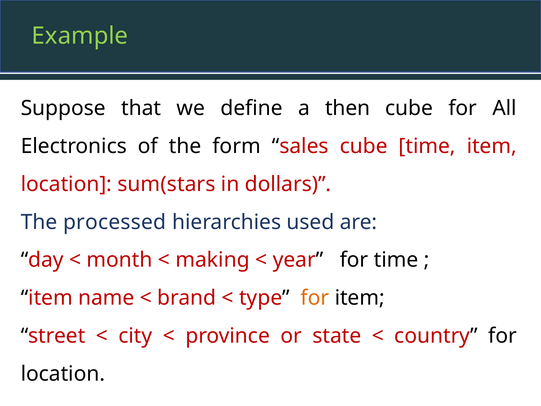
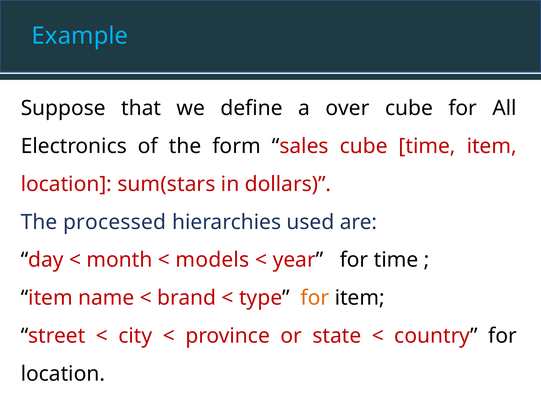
Example colour: light green -> light blue (80, 36)
then: then -> over (348, 108)
making: making -> models (212, 260)
